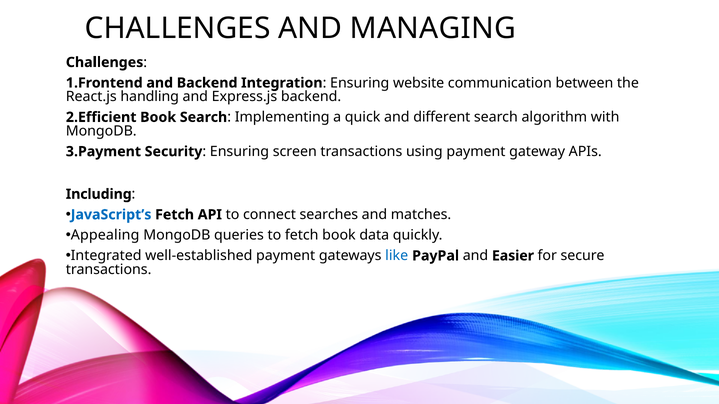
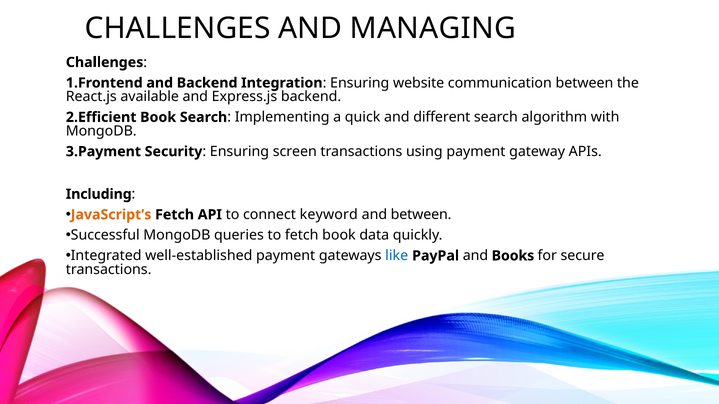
handling: handling -> available (150, 97)
JavaScript’s colour: blue -> orange (111, 215)
searches: searches -> keyword (329, 215)
and matches: matches -> between (421, 215)
Appealing: Appealing -> Successful (105, 235)
Easier: Easier -> Books (513, 256)
